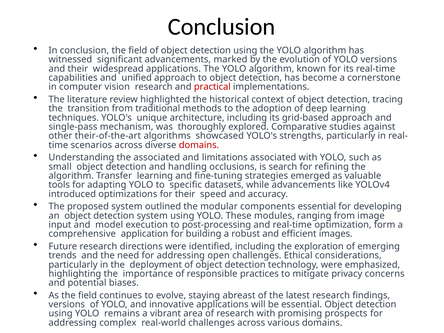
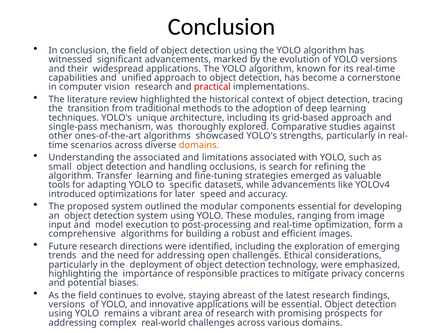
their-of-the-art: their-of-the-art -> ones-of-the-art (108, 136)
domains colour: red -> orange (199, 145)
for their: their -> later (185, 194)
comprehensive application: application -> algorithms (145, 234)
